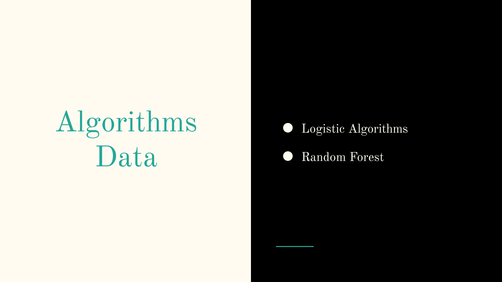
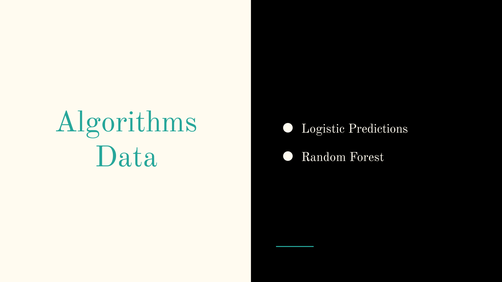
Logistic Algorithms: Algorithms -> Predictions (378, 129)
